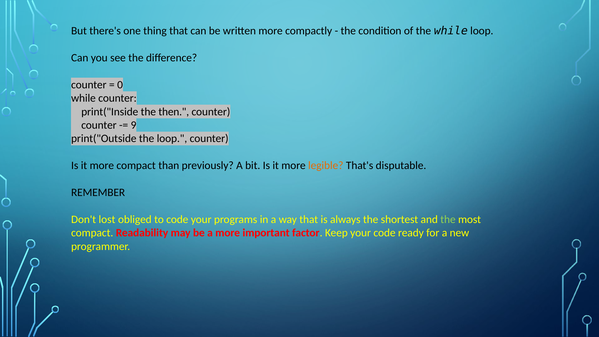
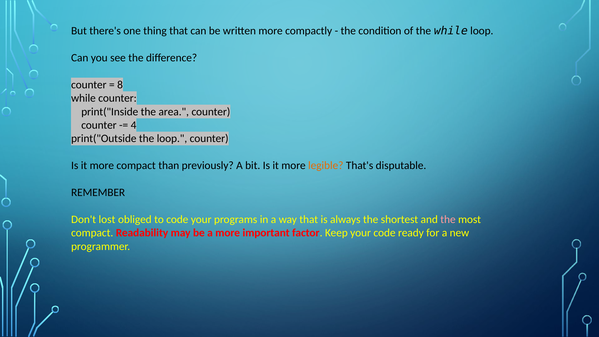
0: 0 -> 8 (120, 85)
then: then -> area (174, 112)
9: 9 -> 4 (134, 125)
the colour: light green -> pink (448, 219)
